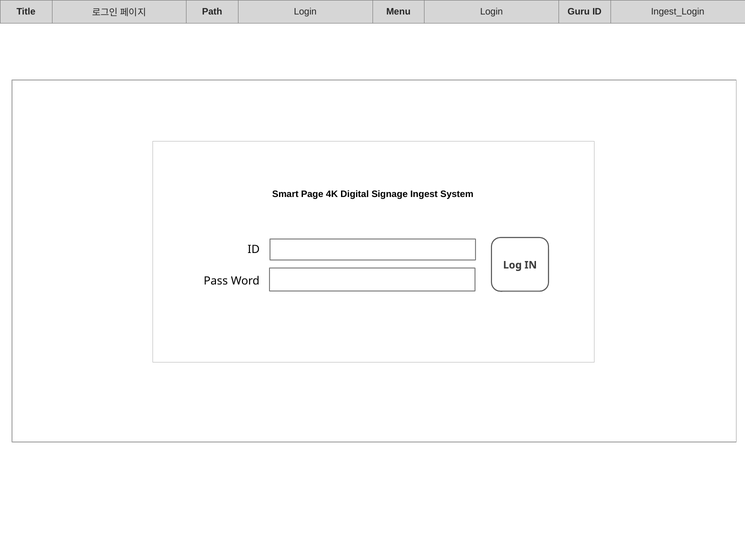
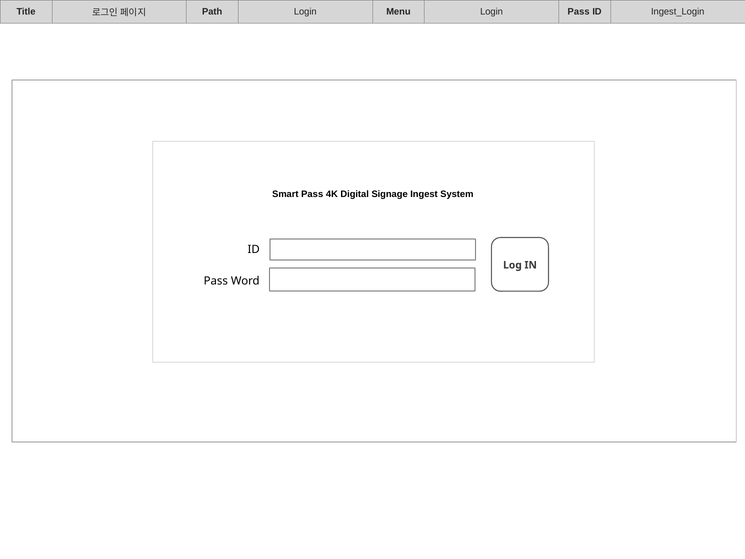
Login Guru: Guru -> Pass (579, 12)
Smart Page: Page -> Pass (312, 194)
